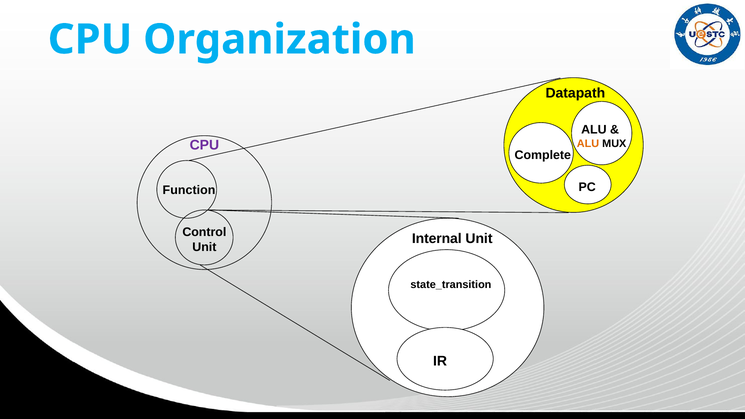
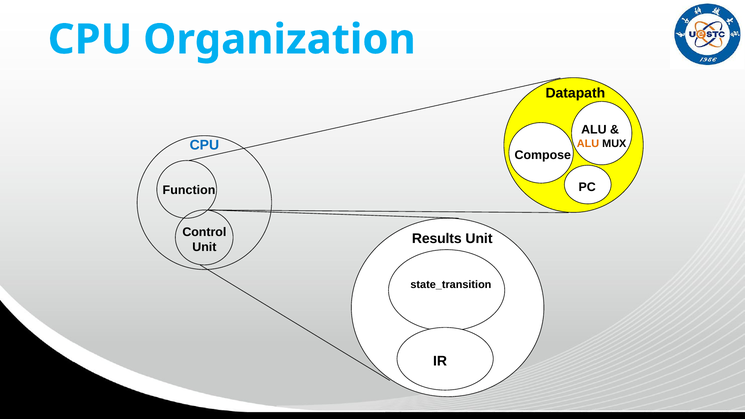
CPU colour: purple -> blue (204, 145)
Complete: Complete -> Compose (543, 155)
Internal: Internal -> Results (437, 239)
